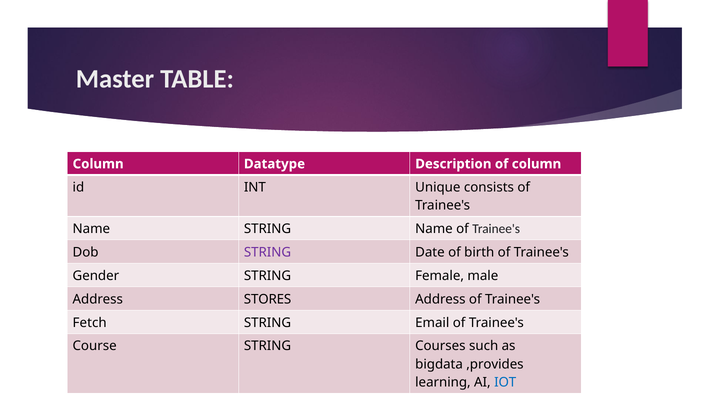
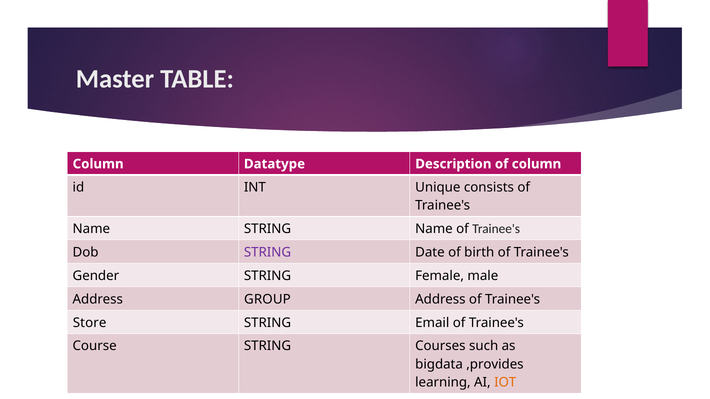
STORES: STORES -> GROUP (267, 299)
Fetch: Fetch -> Store (90, 323)
IOT colour: blue -> orange (505, 383)
